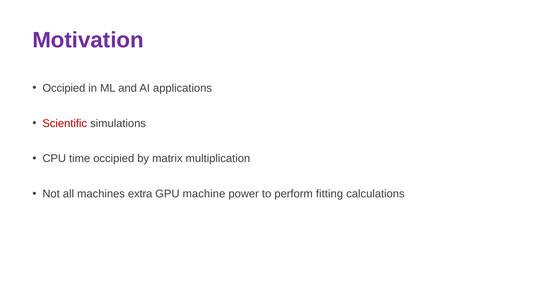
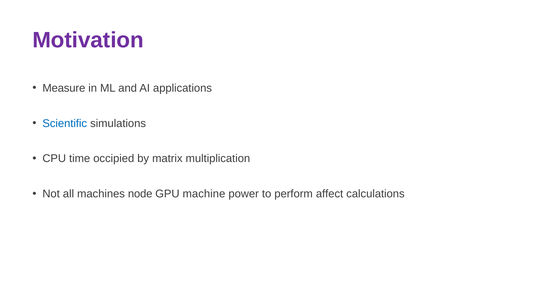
Occipied: Occipied -> Measure (64, 88)
Scientific colour: red -> blue (65, 123)
extra: extra -> node (140, 194)
fitting: fitting -> affect (330, 194)
